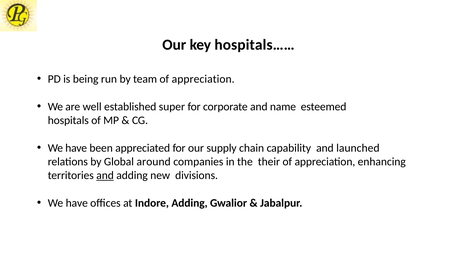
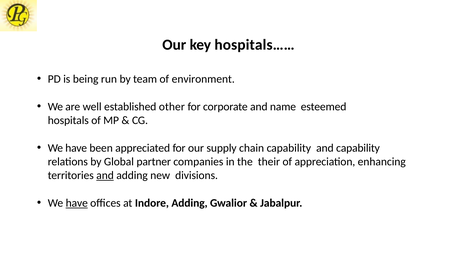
team of appreciation: appreciation -> environment (203, 79)
super: super -> other (172, 106)
and launched: launched -> capability (358, 148)
around: around -> partner (154, 161)
have underline: none -> present (77, 203)
